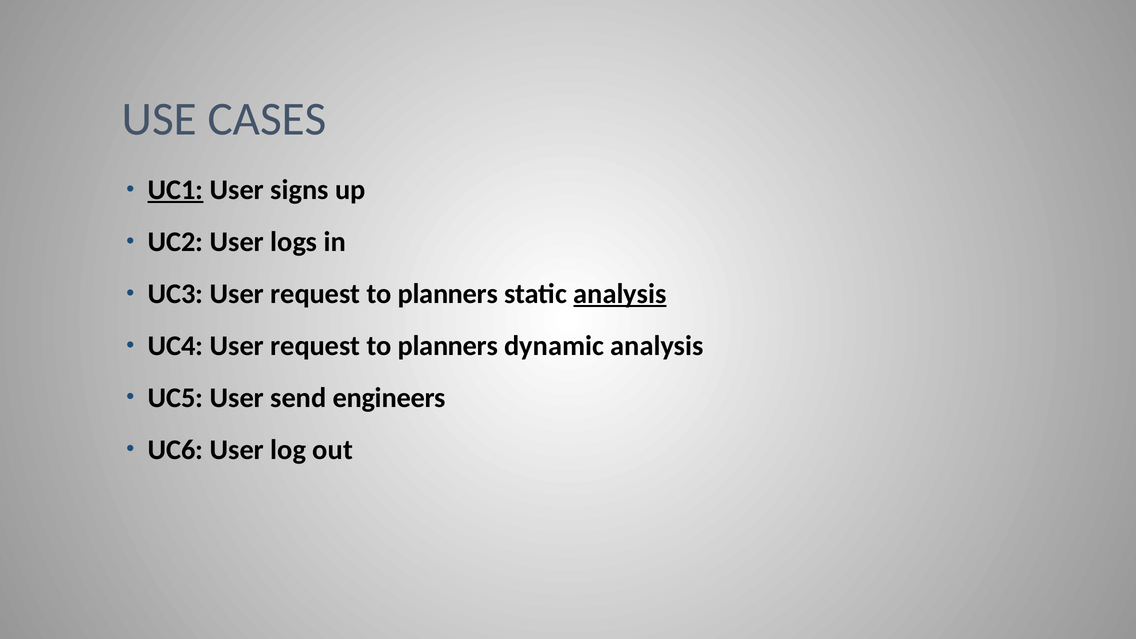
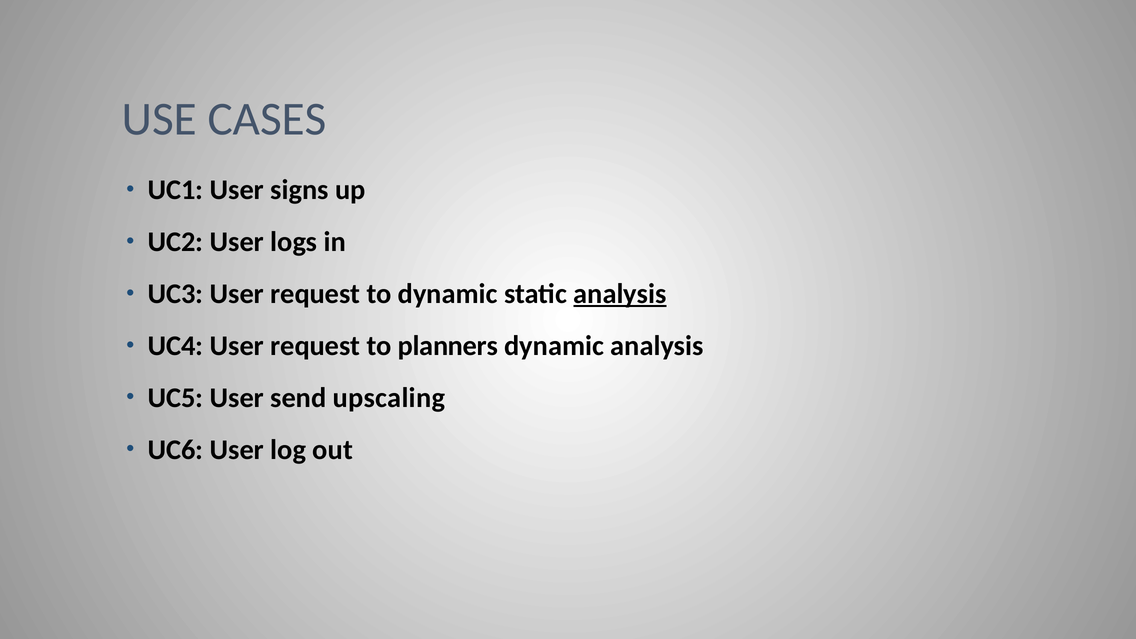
UC1 underline: present -> none (175, 190)
planners: planners -> dynamic (448, 294)
engineers: engineers -> upscaling (389, 398)
